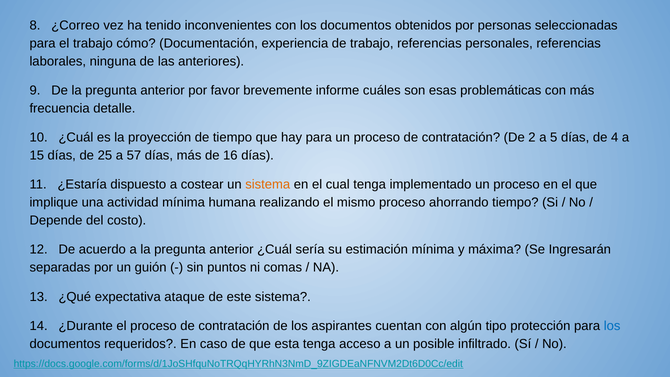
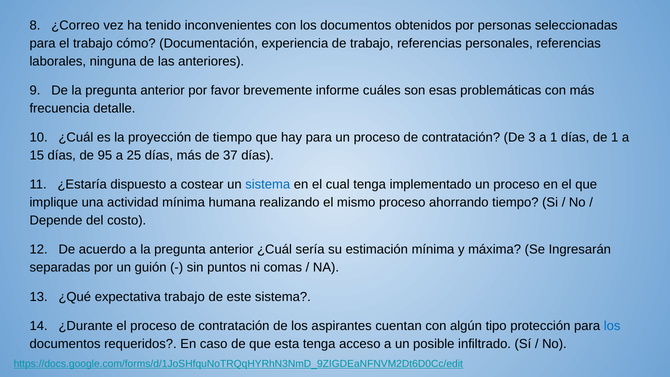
2: 2 -> 3 (532, 137)
a 5: 5 -> 1 (554, 137)
de 4: 4 -> 1 (615, 137)
25: 25 -> 95 (105, 155)
57: 57 -> 25 (134, 155)
16: 16 -> 37 (230, 155)
sistema colour: orange -> blue (268, 185)
expectativa ataque: ataque -> trabajo (185, 297)
